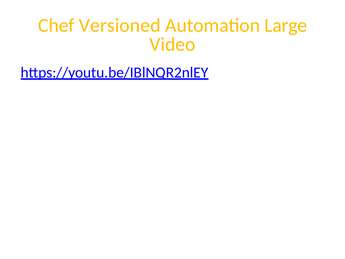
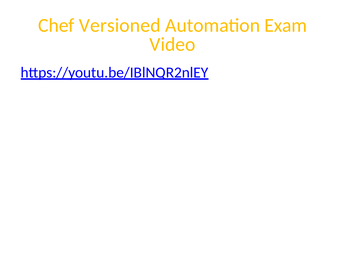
Large: Large -> Exam (286, 25)
